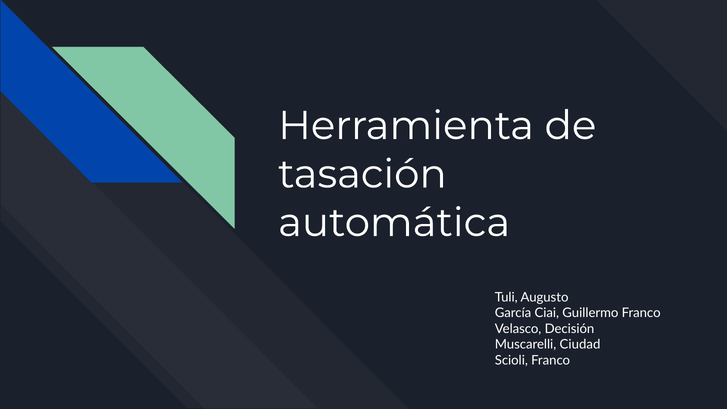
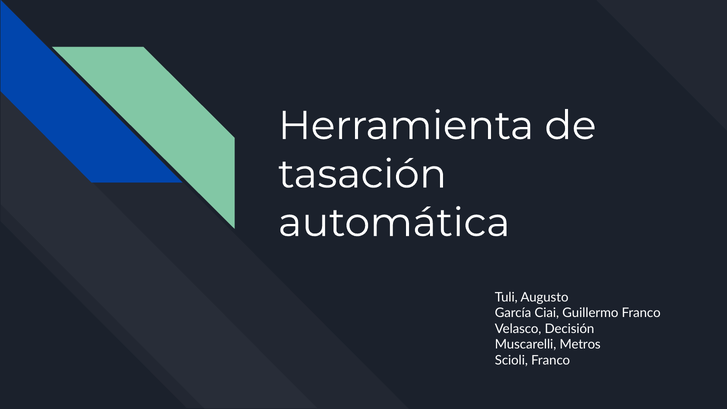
Ciudad: Ciudad -> Metros (580, 344)
